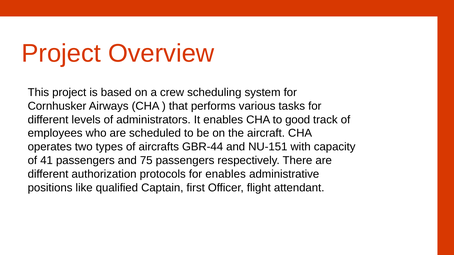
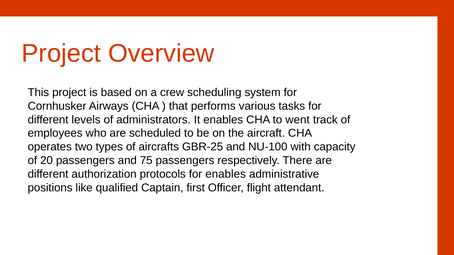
good: good -> went (298, 120)
GBR-44: GBR-44 -> GBR-25 (203, 147)
NU-151: NU-151 -> NU-100 (268, 147)
41: 41 -> 20 (47, 161)
